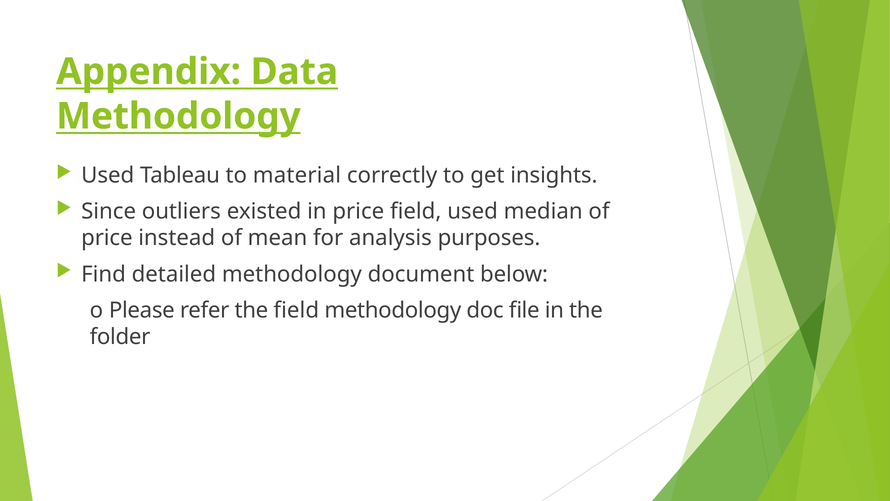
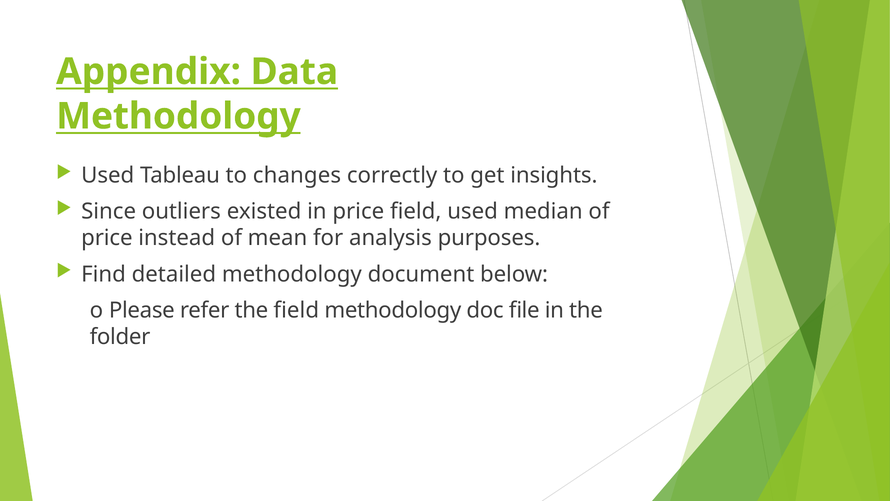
material: material -> changes (297, 175)
